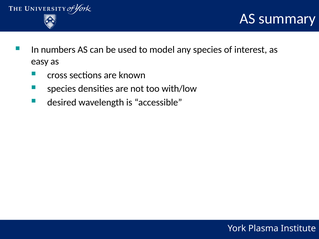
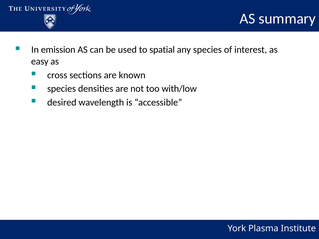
numbers: numbers -> emission (58, 50)
model: model -> spatial (162, 50)
